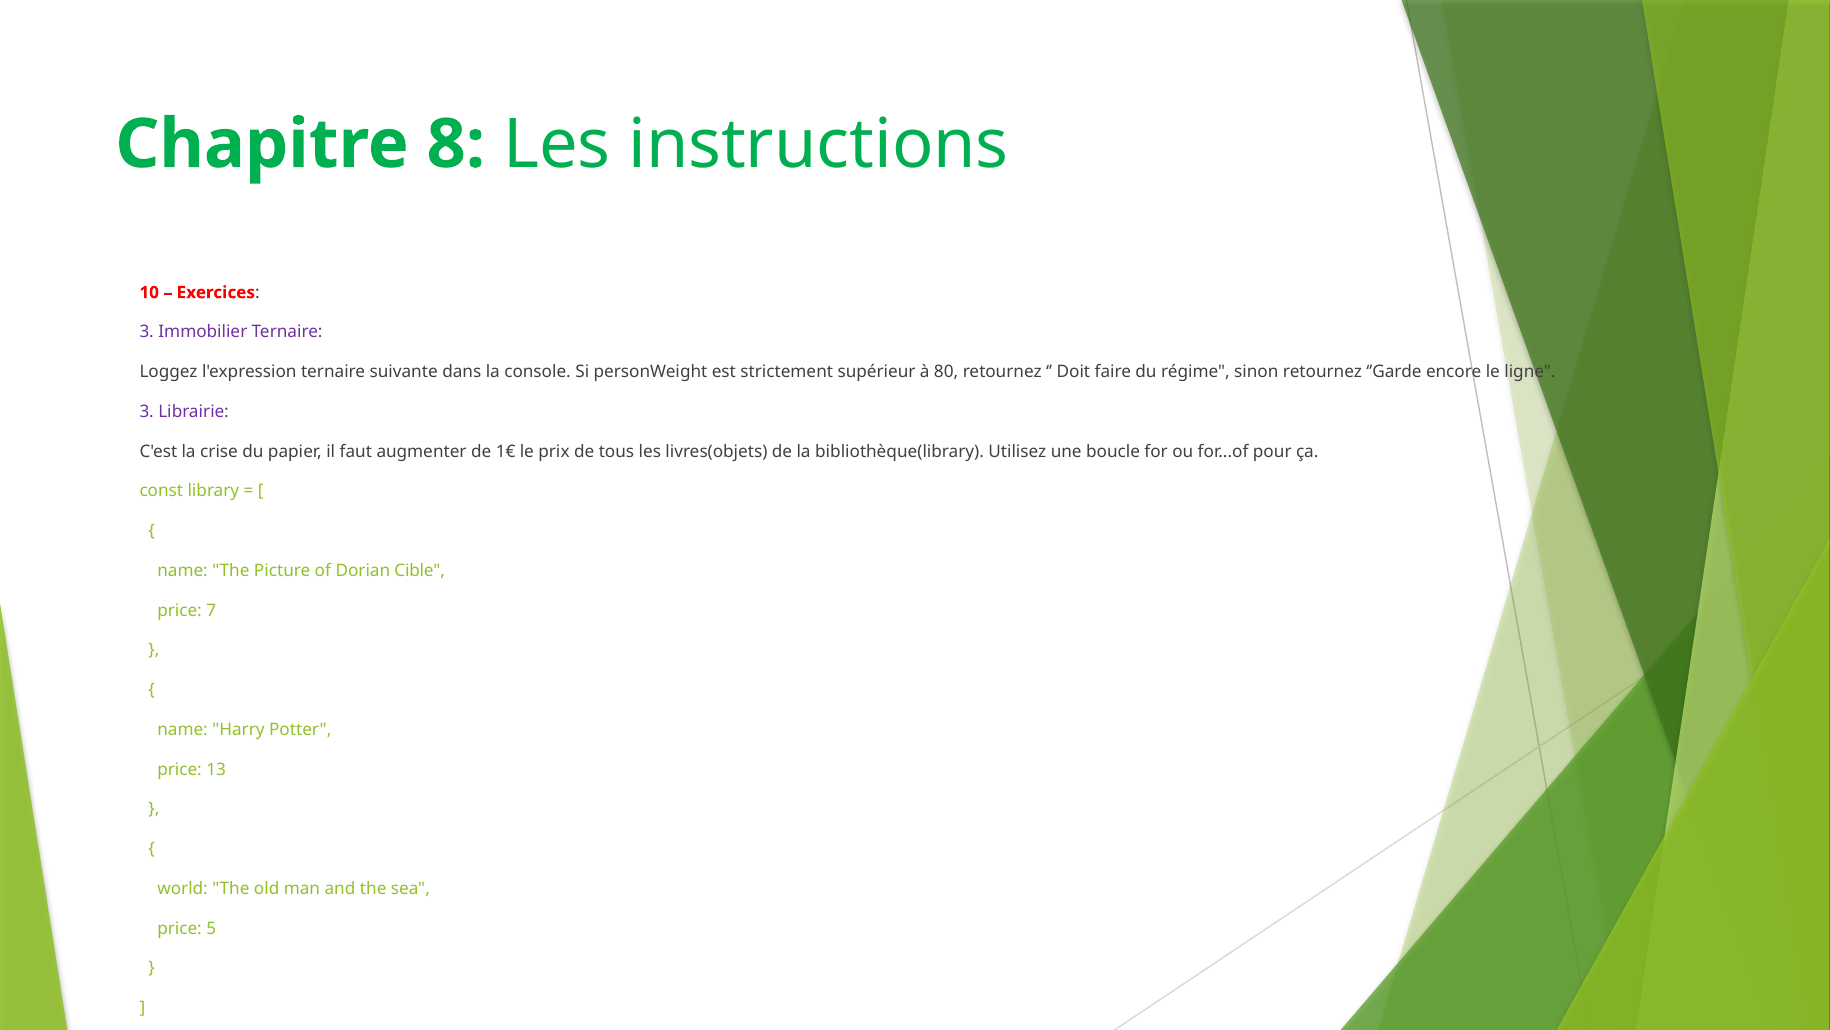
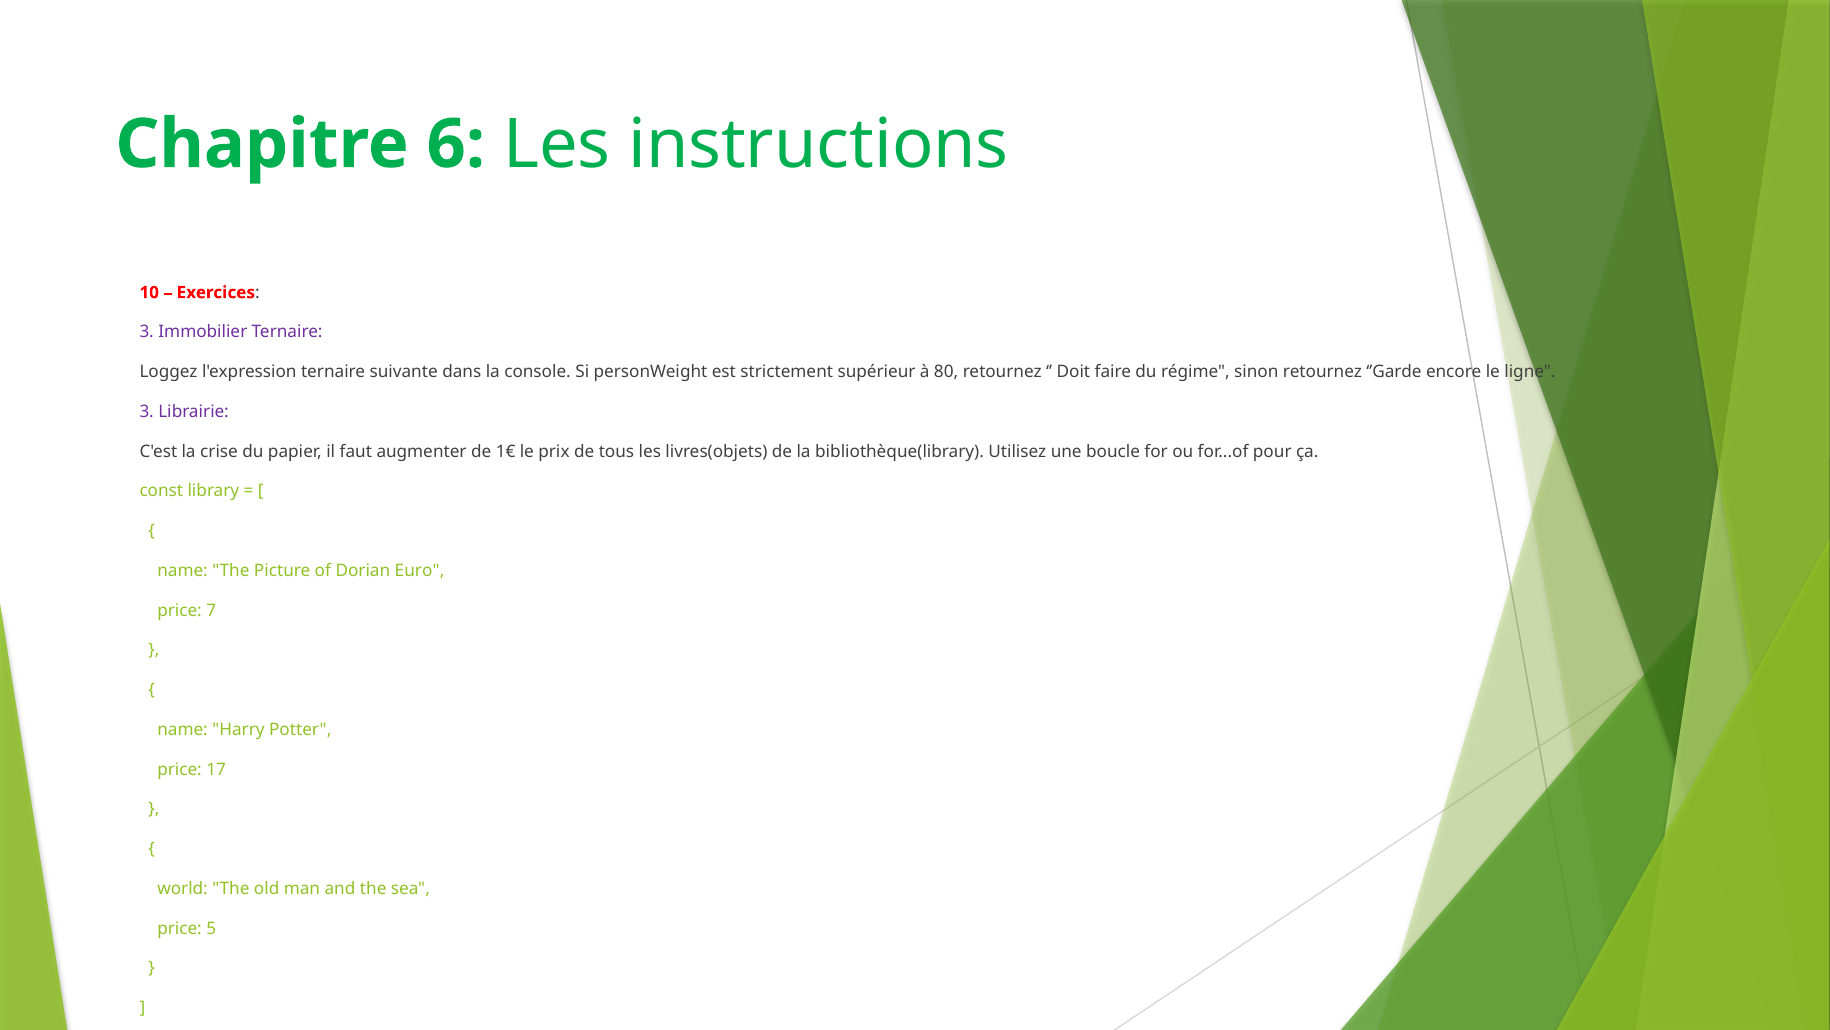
8: 8 -> 6 (456, 144)
Cible: Cible -> Euro (420, 570)
13: 13 -> 17 (216, 769)
